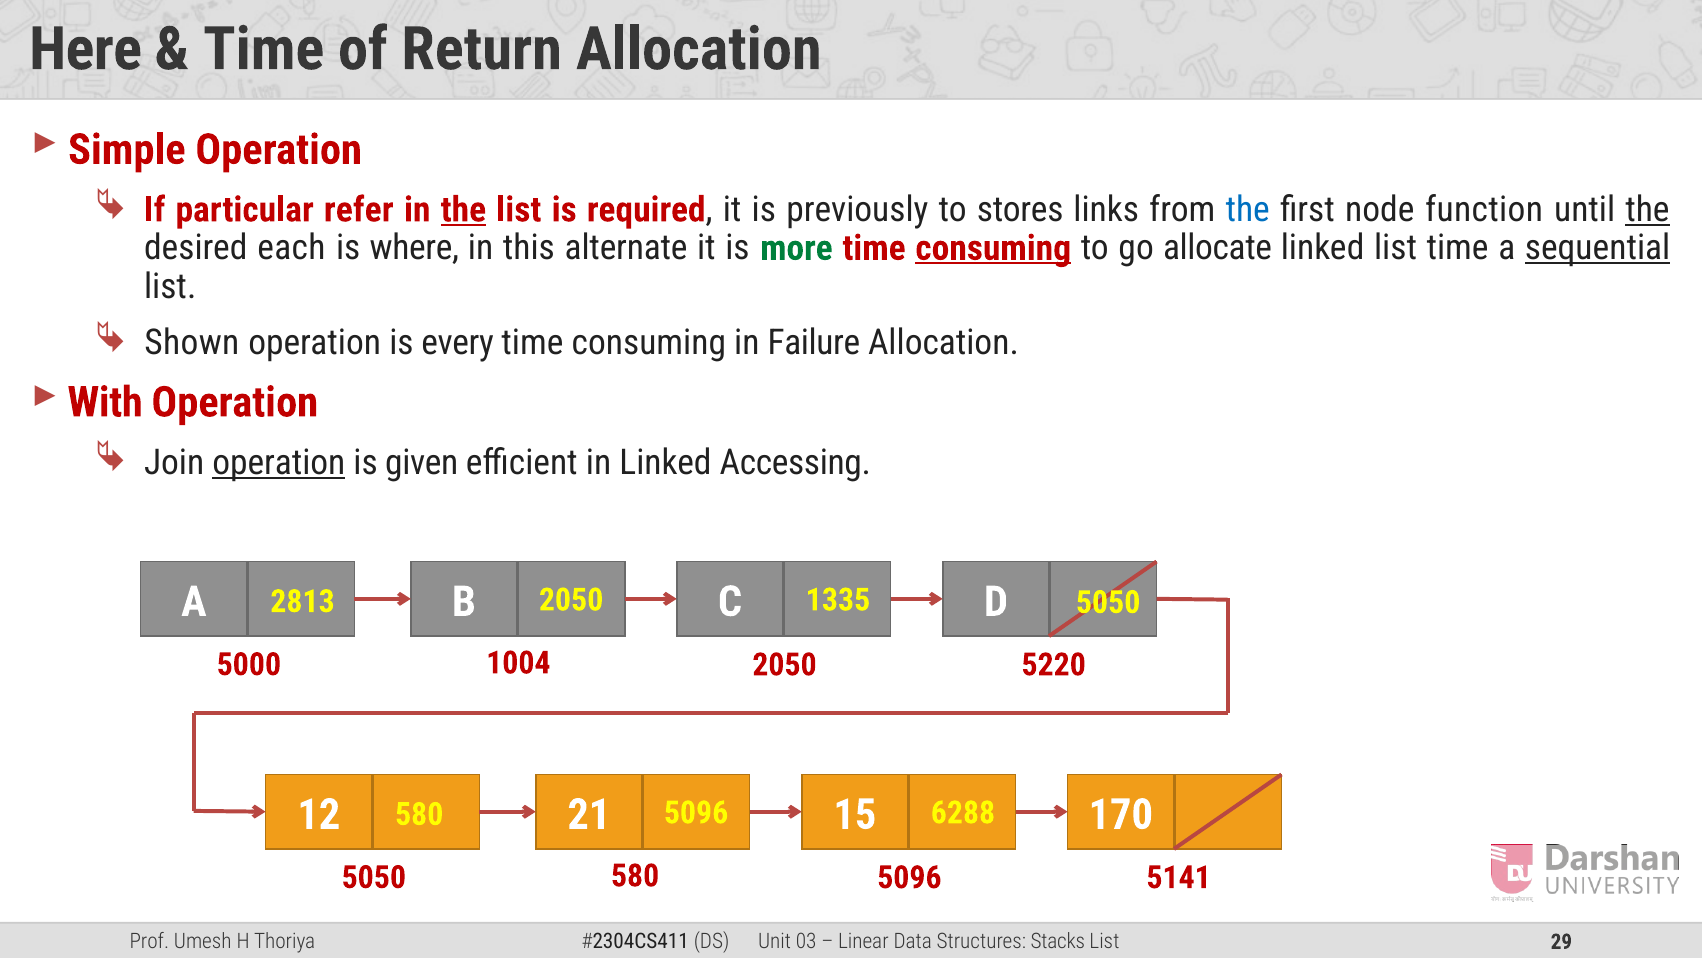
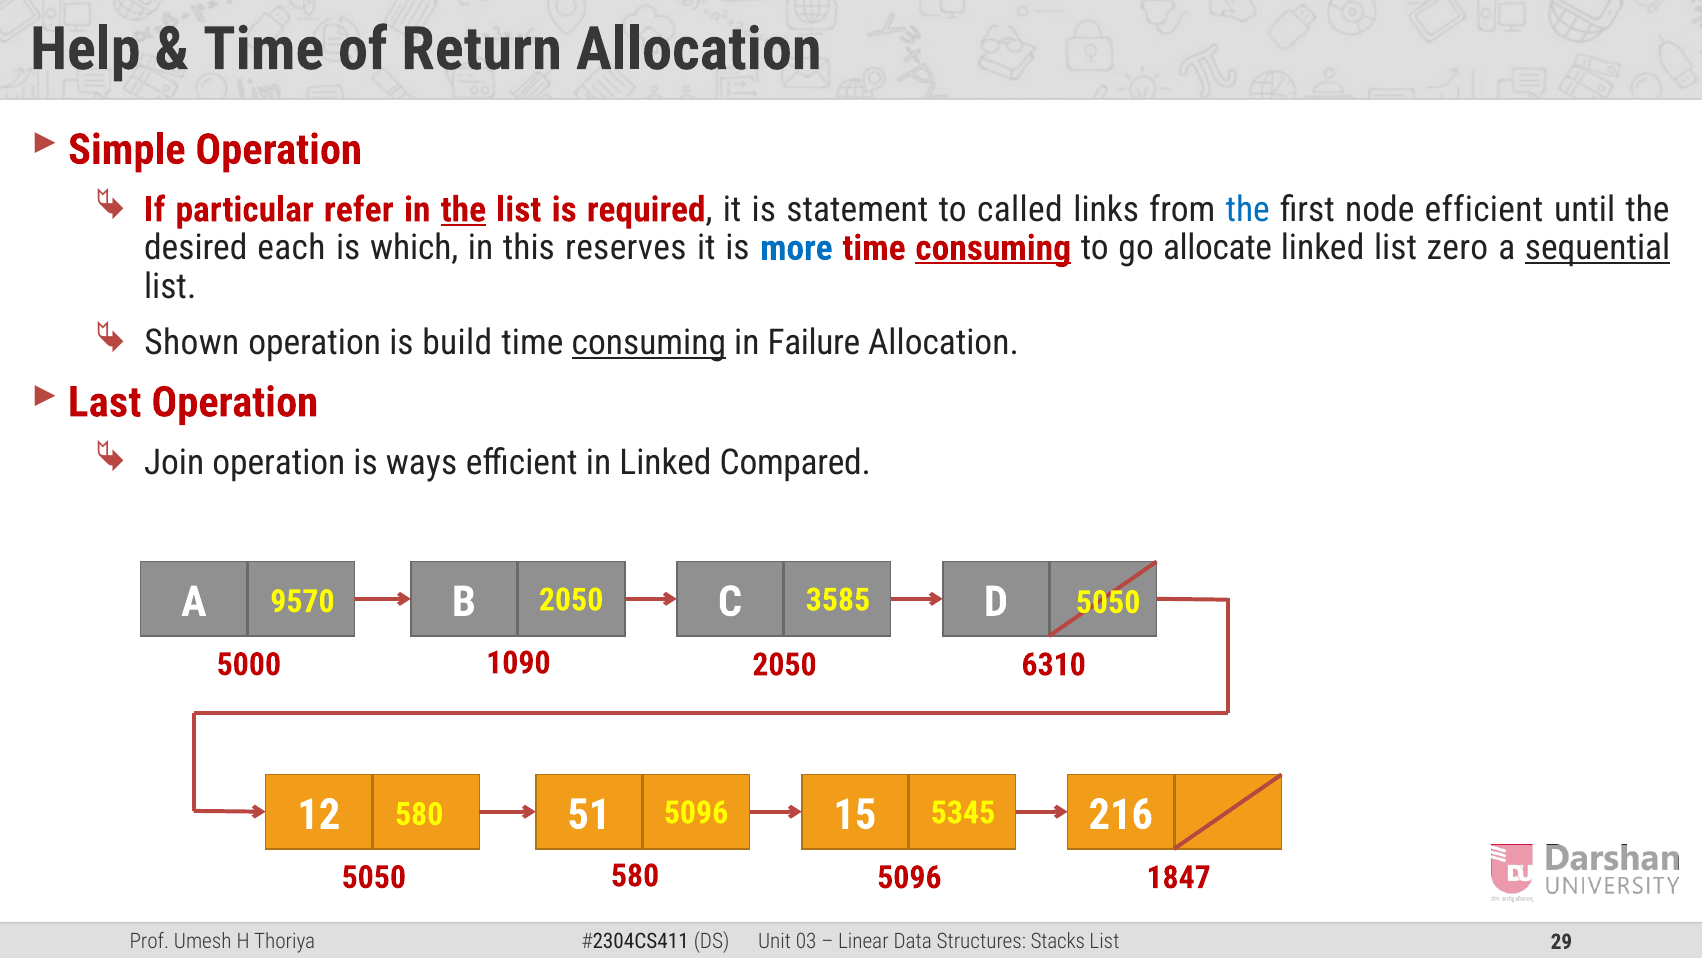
Here: Here -> Help (85, 49)
previously: previously -> statement (857, 210)
stores: stores -> called (1020, 210)
node function: function -> efficient (1484, 210)
the underline: present -> none (1647, 210)
where: where -> which (414, 248)
alternate: alternate -> reserves (626, 248)
more colour: green -> blue (796, 248)
list time: time -> zero (1457, 248)
every: every -> build (457, 342)
consuming underline: none -> present (649, 342)
With: With -> Last (105, 402)
operation underline: present -> none (279, 462)
given: given -> ways (422, 462)
Accessing: Accessing -> Compared (795, 462)
2813: 2813 -> 9570 (302, 601)
1335: 1335 -> 3585 (838, 600)
1004: 1004 -> 1090 (518, 662)
5220: 5220 -> 6310 (1054, 664)
21: 21 -> 51 (589, 814)
170: 170 -> 216 (1121, 814)
6288: 6288 -> 5345 (963, 812)
5141: 5141 -> 1847 (1179, 877)
